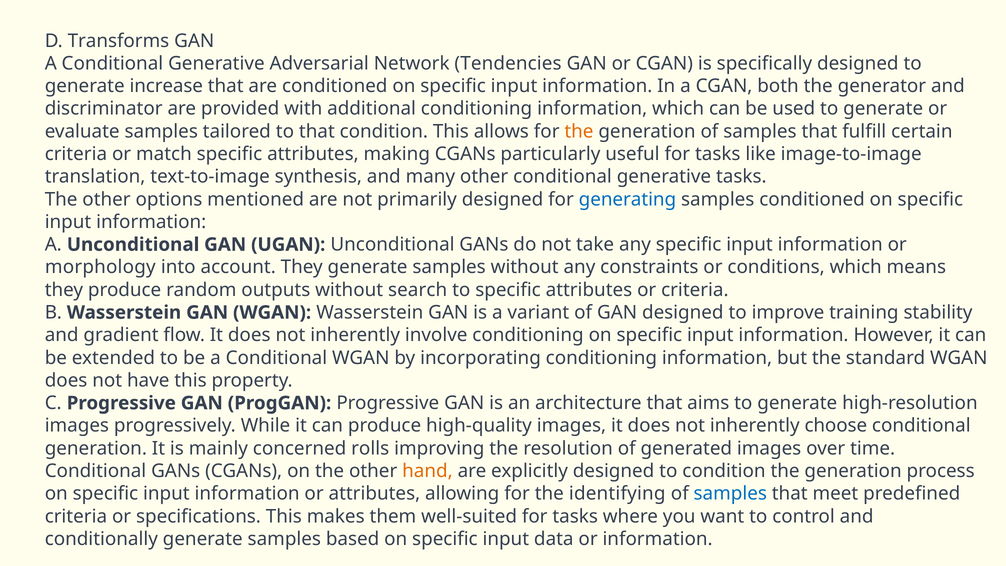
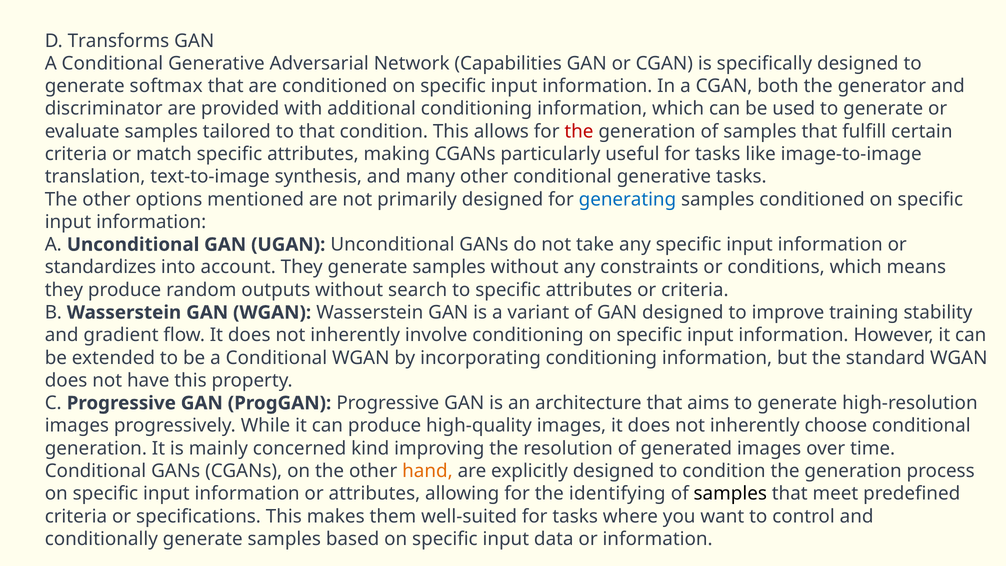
Tendencies: Tendencies -> Capabilities (508, 63)
increase: increase -> softmax (166, 86)
the colour: orange -> red (579, 131)
morphology: morphology -> standardizes (100, 267)
rolls: rolls -> kind (370, 448)
samples colour: blue -> black (730, 494)
